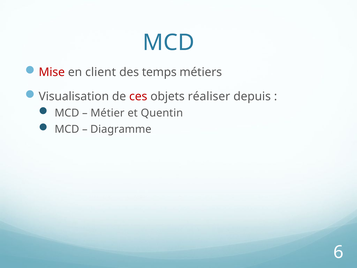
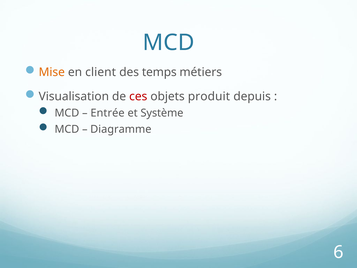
Mise colour: red -> orange (52, 72)
réaliser: réaliser -> produit (209, 96)
Métier: Métier -> Entrée (107, 113)
Quentin: Quentin -> Système (162, 113)
